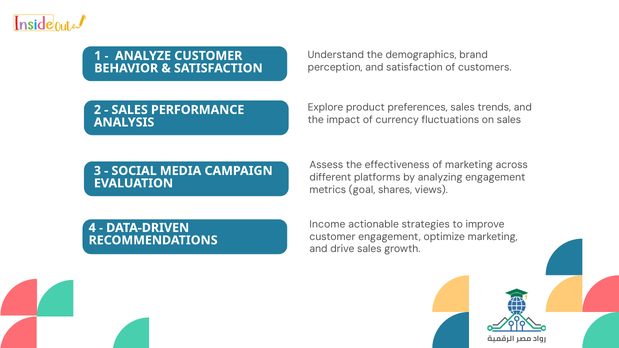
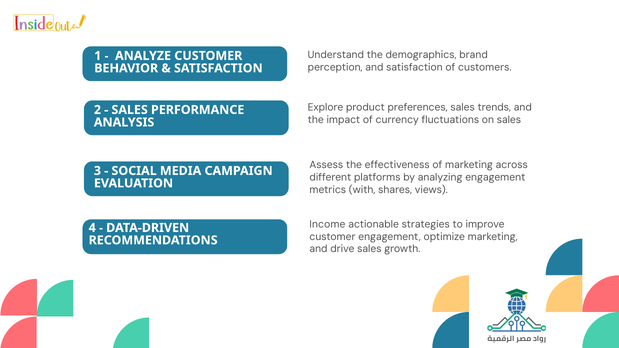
goal: goal -> with (362, 190)
